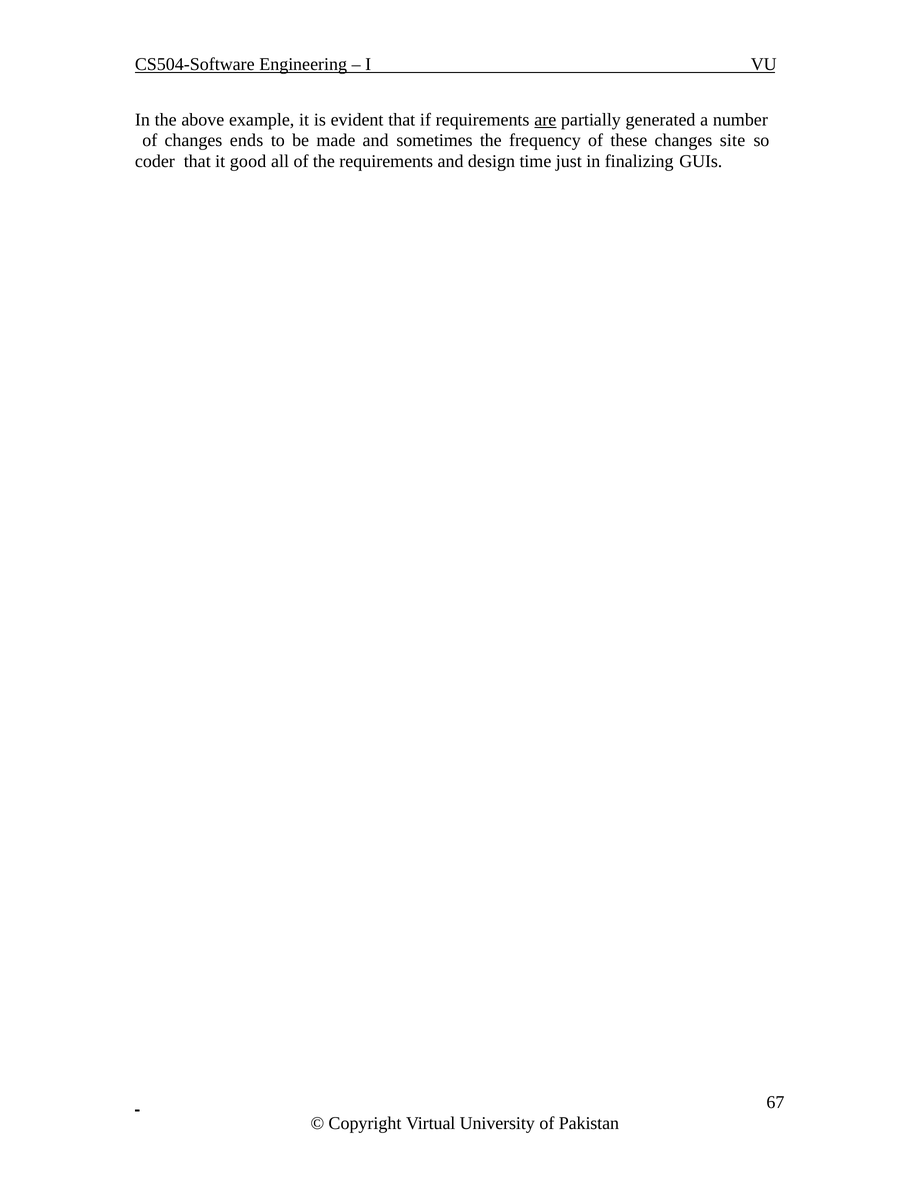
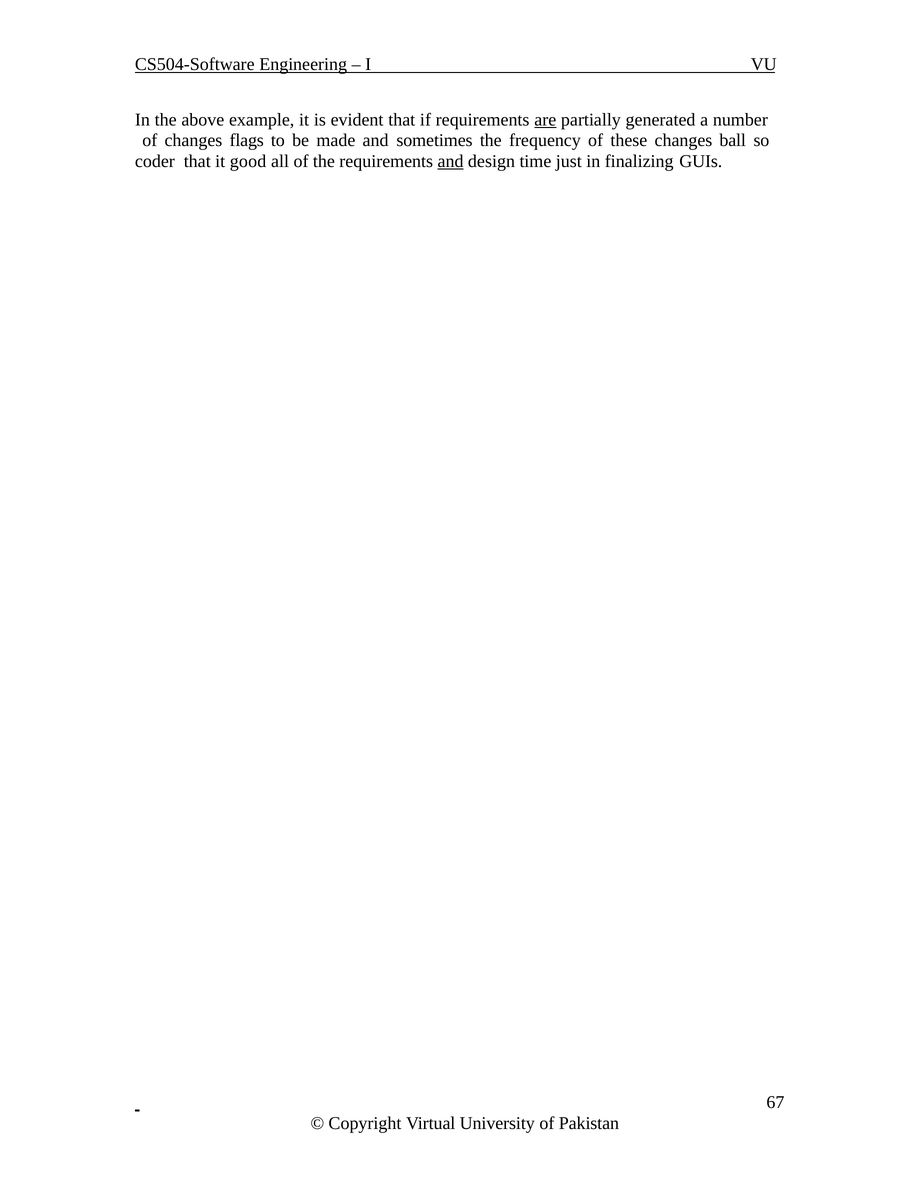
ends: ends -> flags (247, 140)
site: site -> ball (733, 140)
and underline: none -> present (451, 161)
